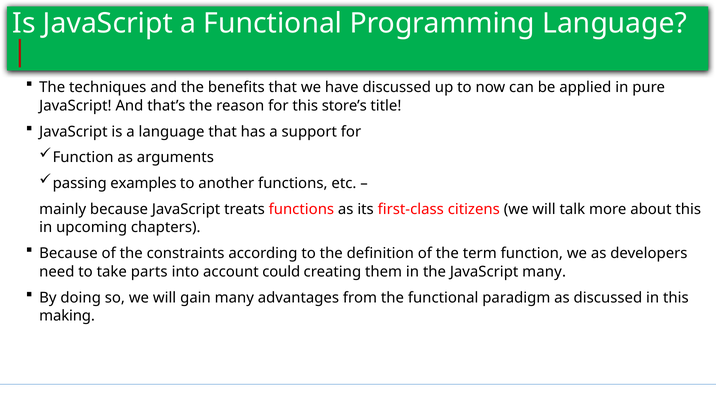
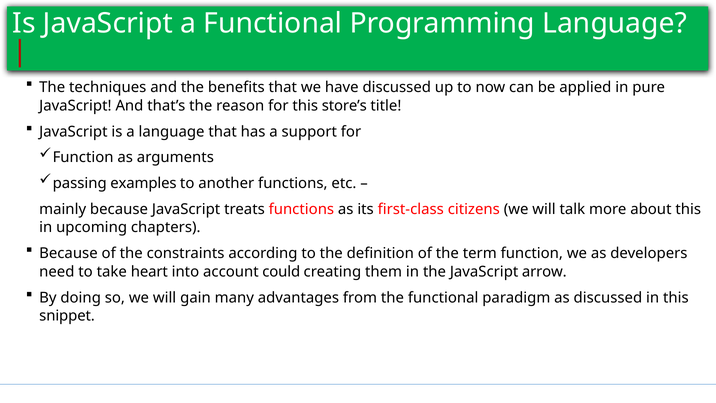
parts: parts -> heart (149, 272)
JavaScript many: many -> arrow (544, 272)
making: making -> snippet (67, 316)
